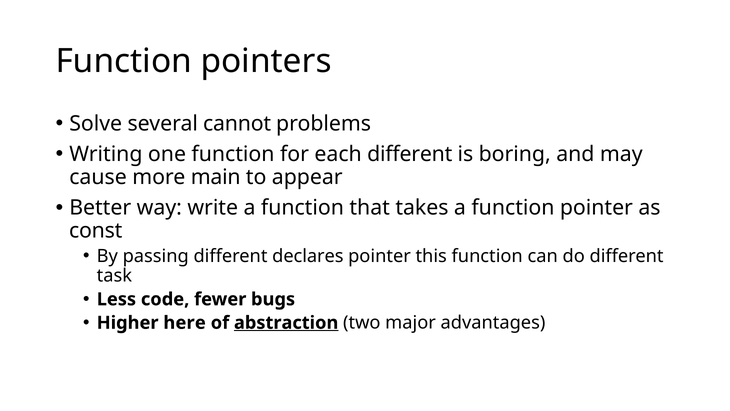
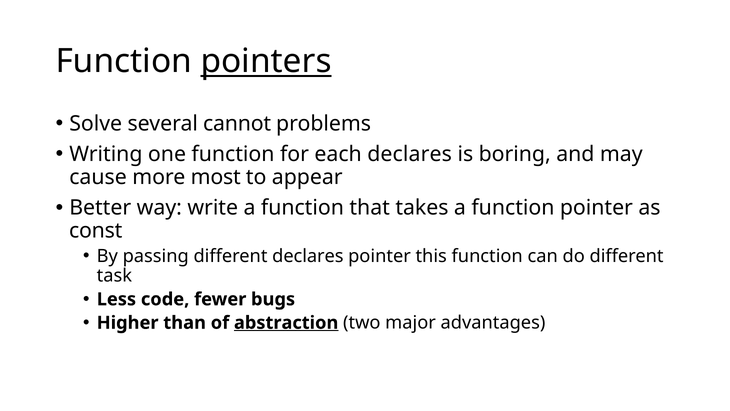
pointers underline: none -> present (266, 61)
each different: different -> declares (410, 154)
main: main -> most (216, 177)
here: here -> than (185, 322)
